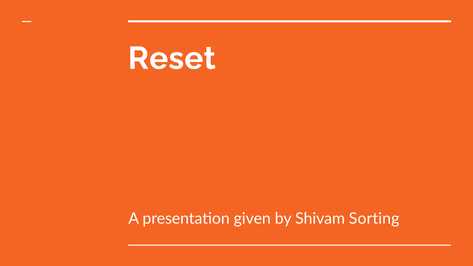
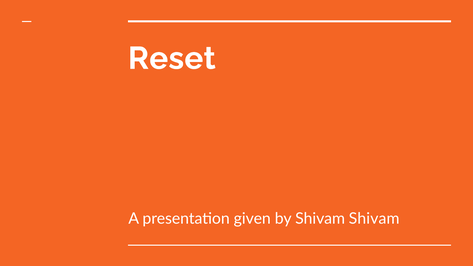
Shivam Sorting: Sorting -> Shivam (374, 219)
